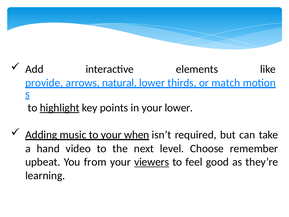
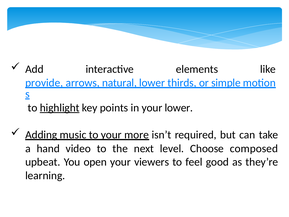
match: match -> simple (226, 83)
when: when -> more (137, 135)
remember: remember -> composed (254, 148)
from: from -> open (95, 162)
viewers underline: present -> none (152, 162)
